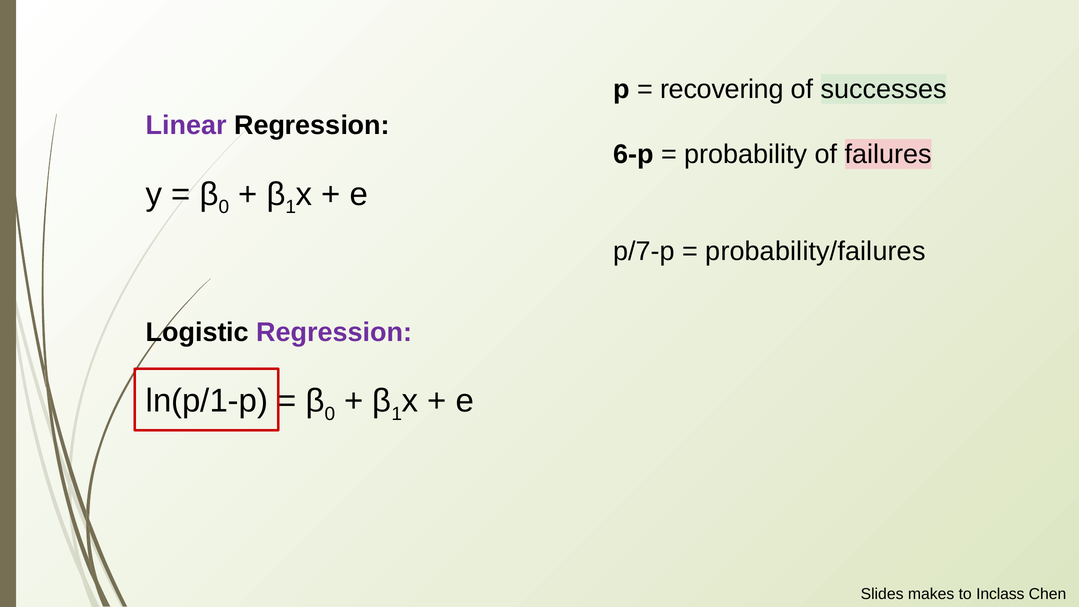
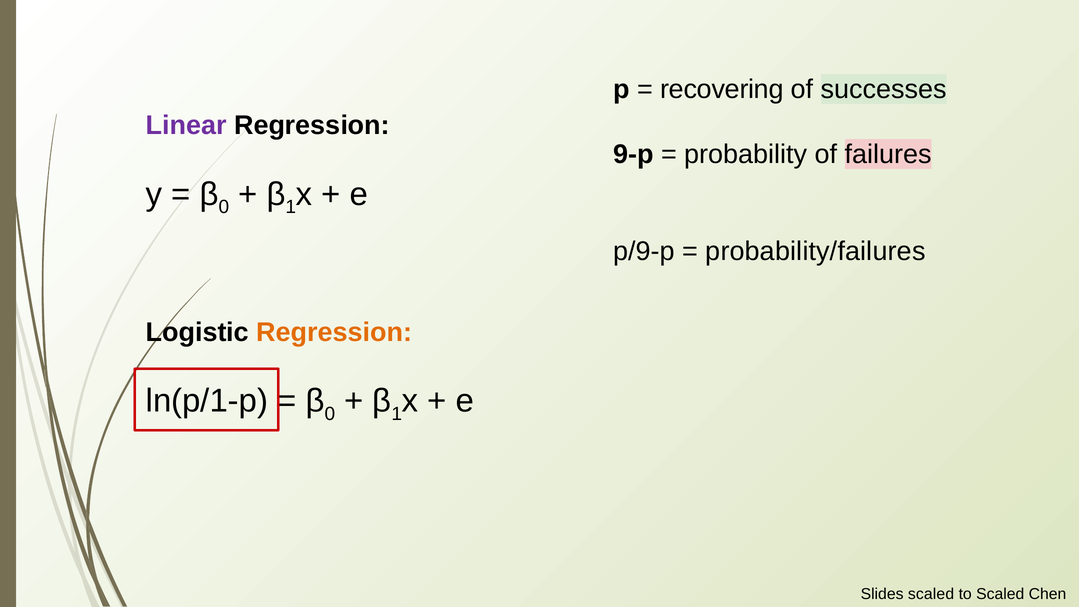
6-p: 6-p -> 9-p (633, 154)
p/7-p: p/7-p -> p/9-p (644, 251)
Regression colour: purple -> orange (334, 332)
Slides makes: makes -> scaled (931, 594)
to Inclass: Inclass -> Scaled (1000, 594)
